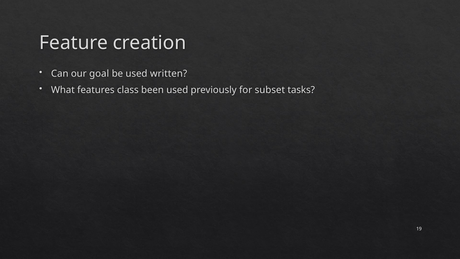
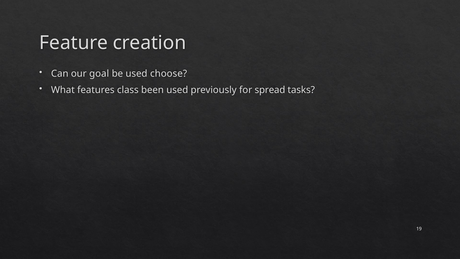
written: written -> choose (169, 74)
subset: subset -> spread (270, 90)
